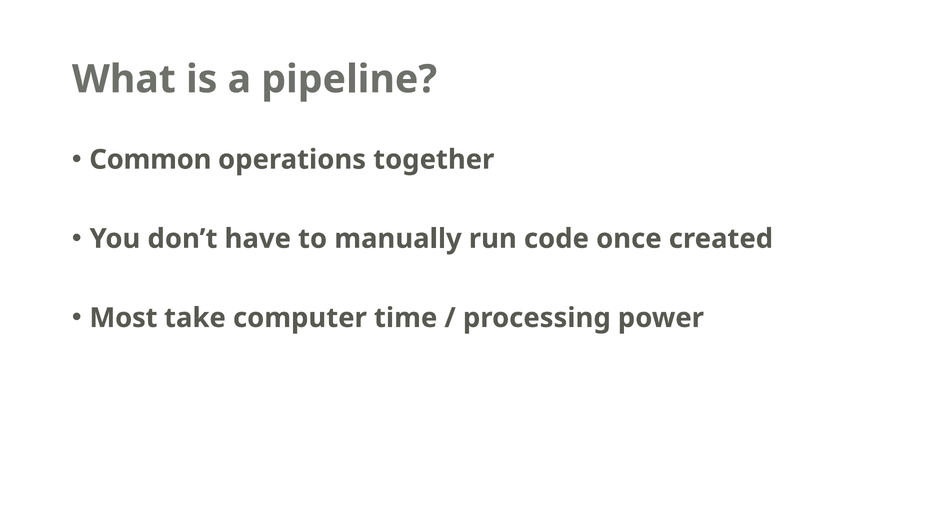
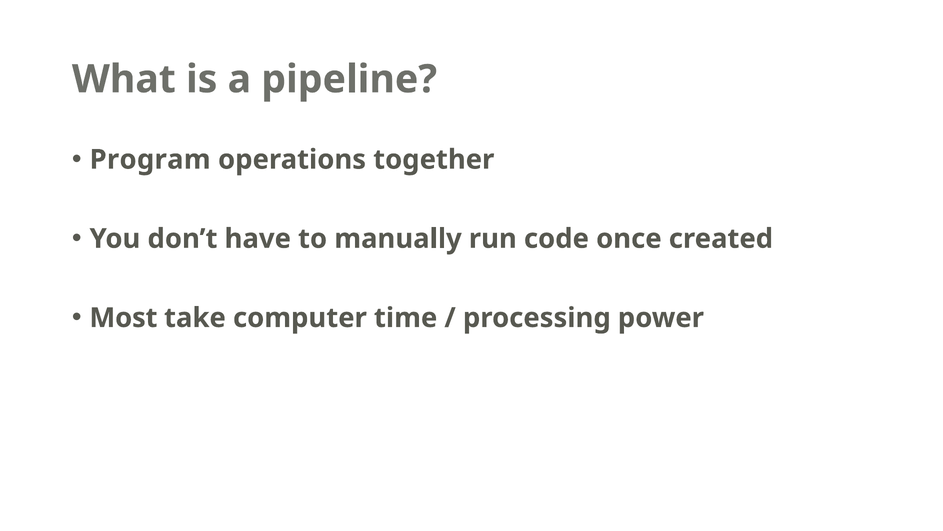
Common: Common -> Program (150, 159)
